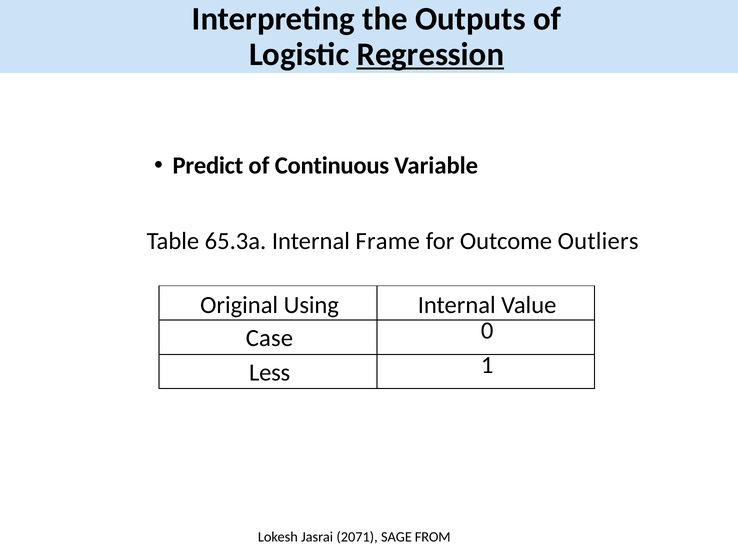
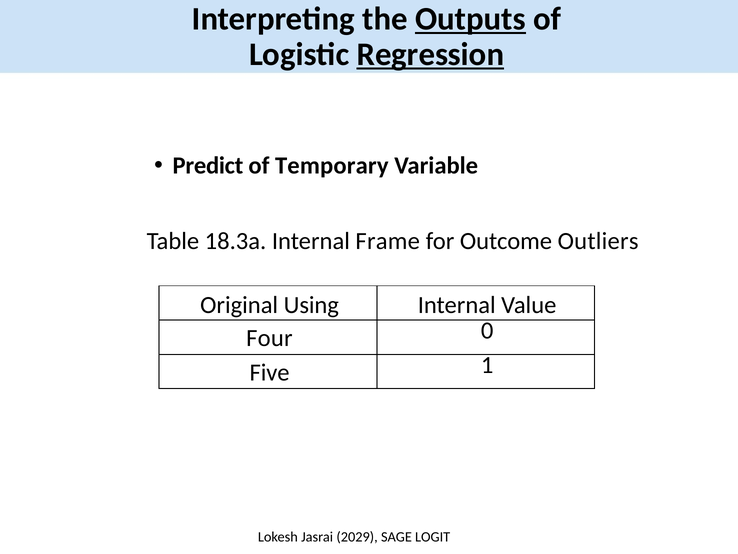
Outputs underline: none -> present (470, 19)
Continuous: Continuous -> Temporary (332, 166)
65.3a: 65.3a -> 18.3a (236, 241)
Case: Case -> Four (269, 338)
Less: Less -> Five (270, 372)
2071: 2071 -> 2029 (357, 536)
FROM: FROM -> LOGIT (433, 536)
